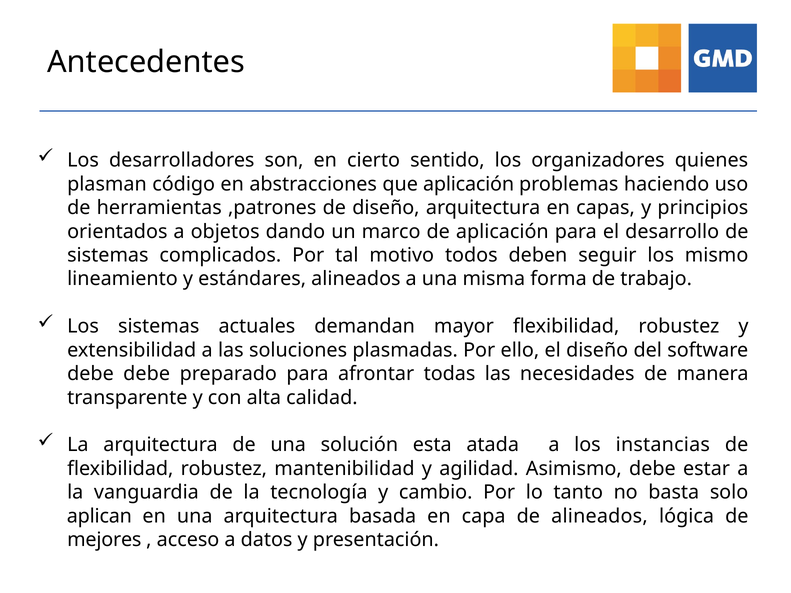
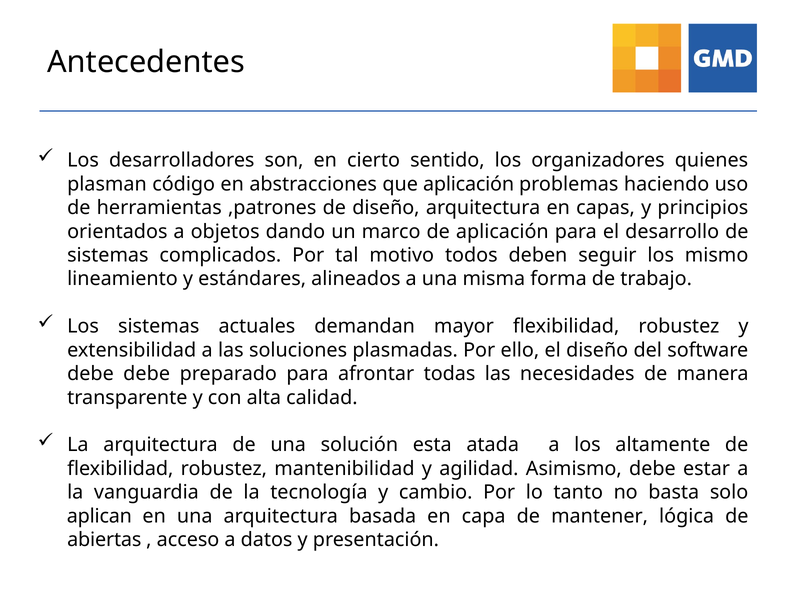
instancias: instancias -> altamente (663, 445)
de alineados: alineados -> mantener (600, 516)
mejores: mejores -> abiertas (104, 540)
